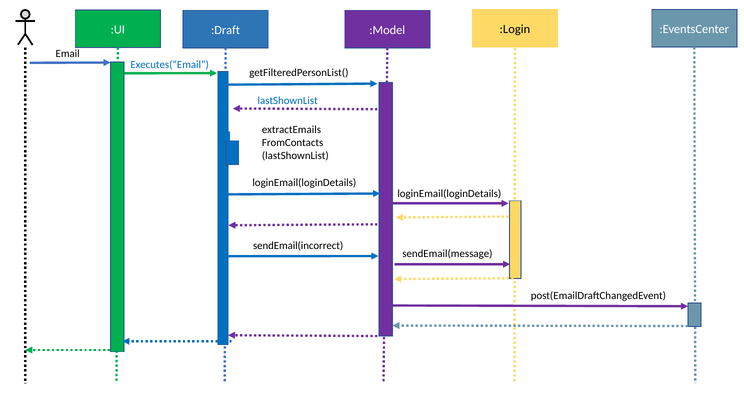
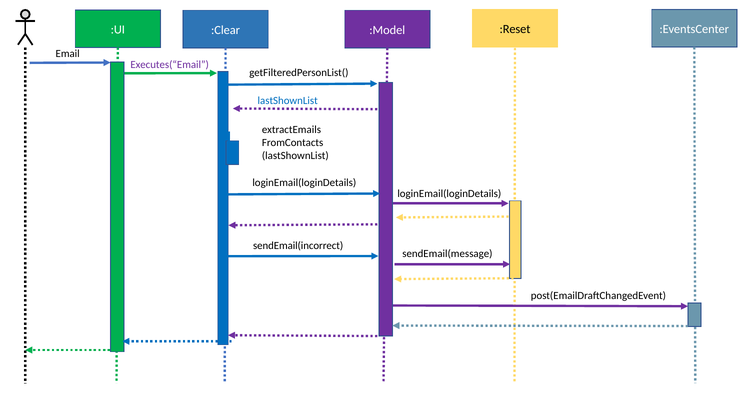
:Draft: :Draft -> :Clear (226, 30)
:Login: :Login -> :Reset (515, 29)
Executes(“Email colour: blue -> purple (170, 65)
